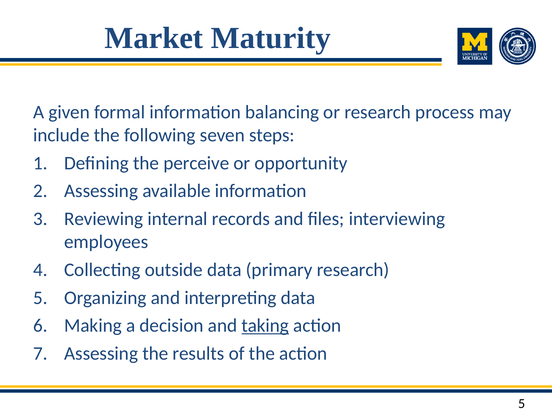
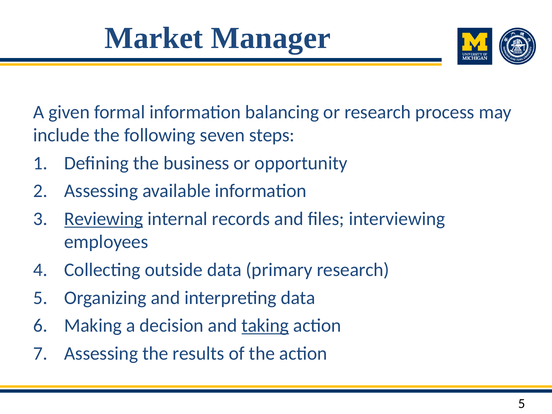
Maturity: Maturity -> Manager (271, 38)
perceive: perceive -> business (196, 163)
Reviewing underline: none -> present (104, 219)
